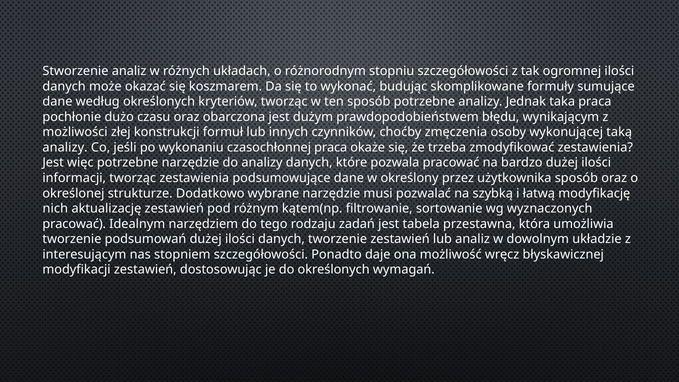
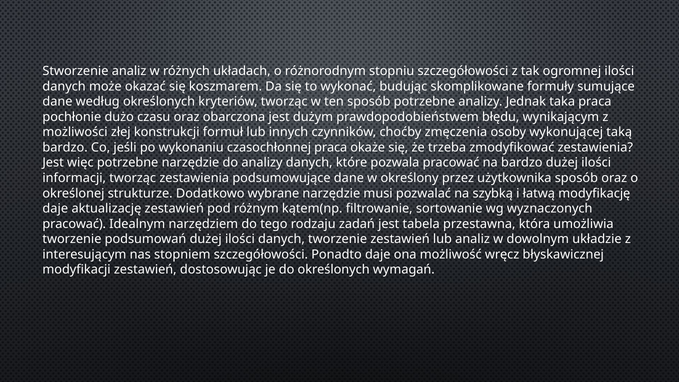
analizy: analizy -> bardzo (65, 147)
nich: nich -> daje (55, 209)
